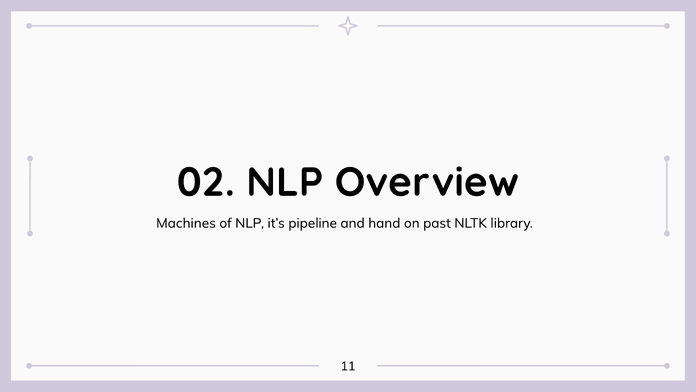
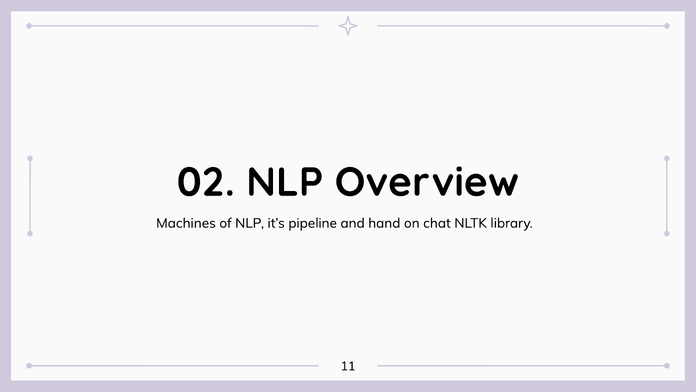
past: past -> chat (437, 223)
